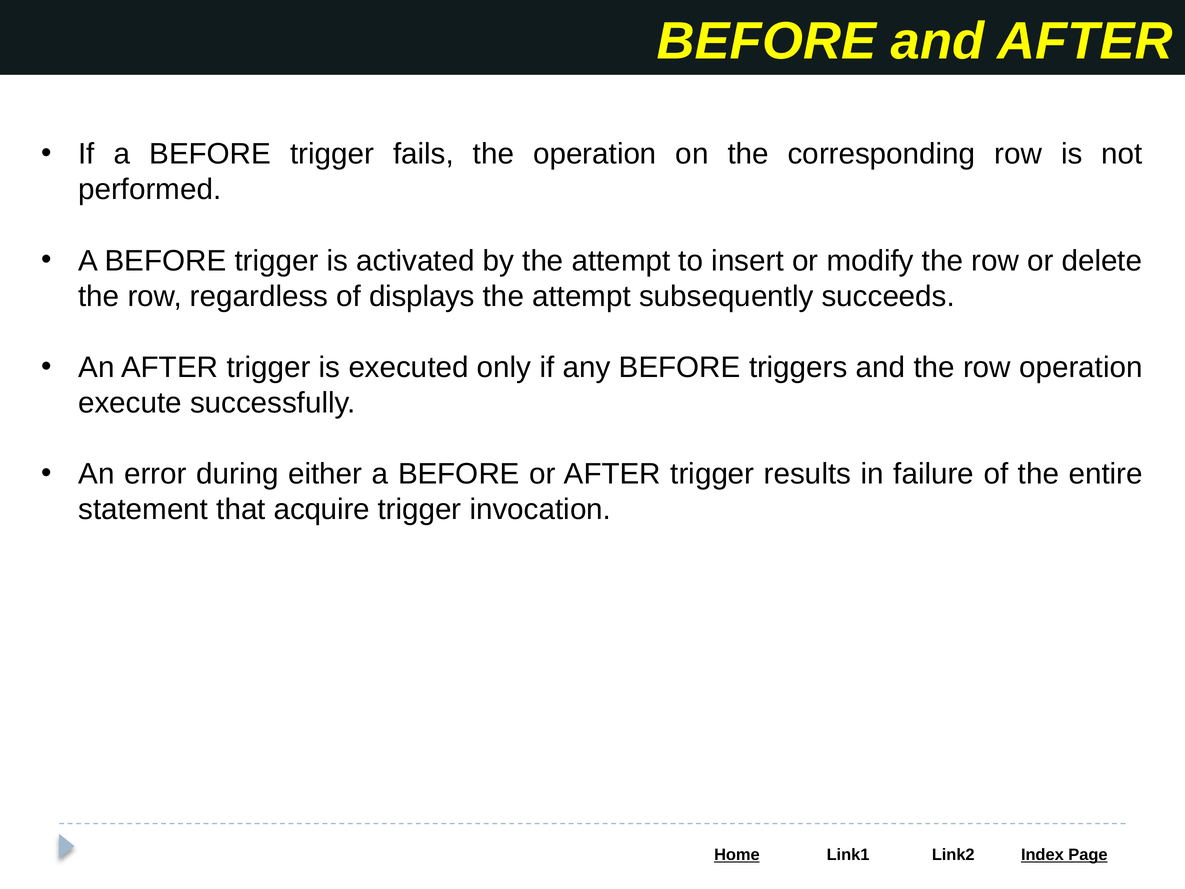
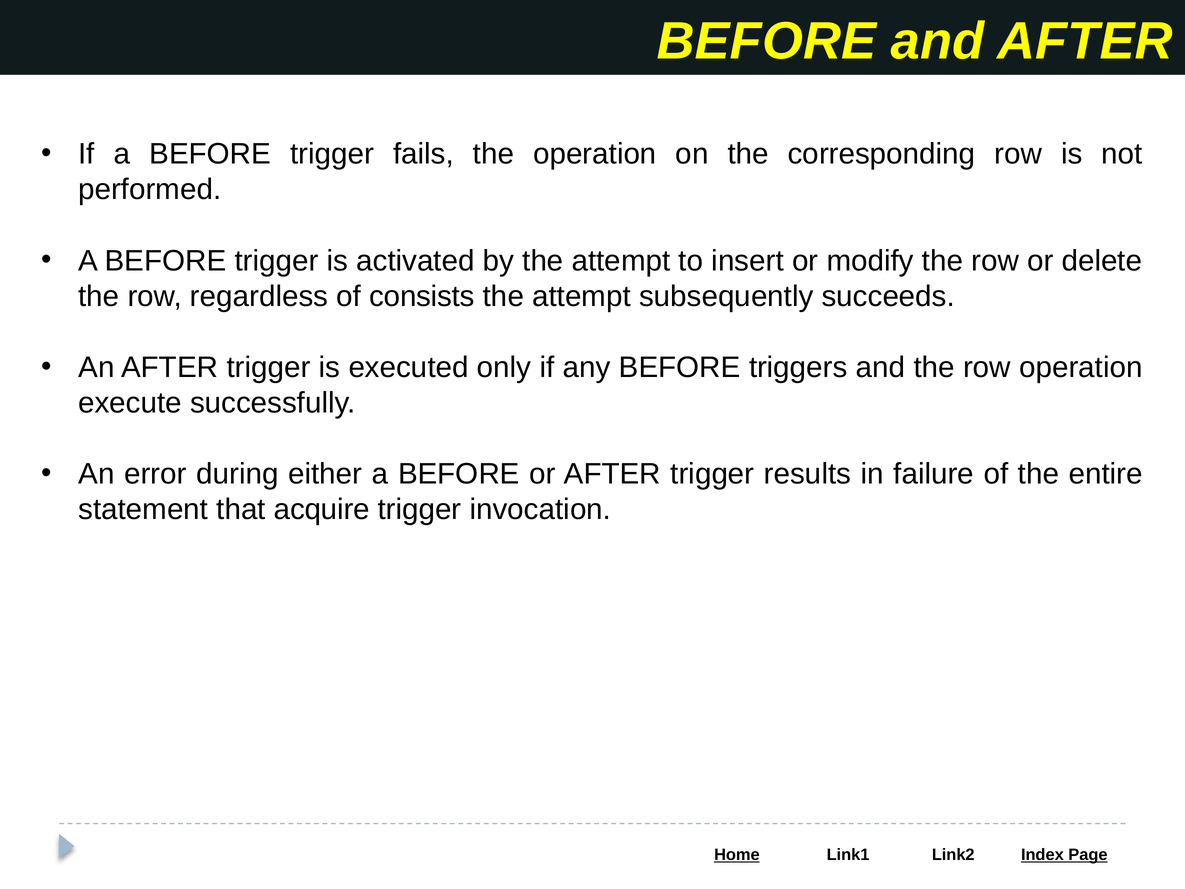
displays: displays -> consists (422, 296)
